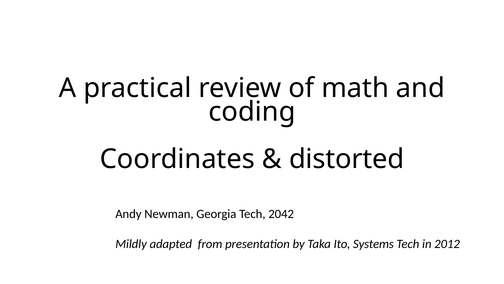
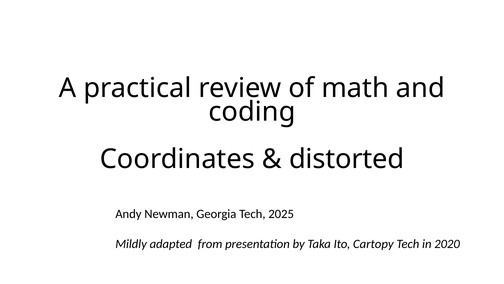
2042: 2042 -> 2025 (281, 213)
Systems: Systems -> Cartopy (373, 244)
2012: 2012 -> 2020 (447, 244)
